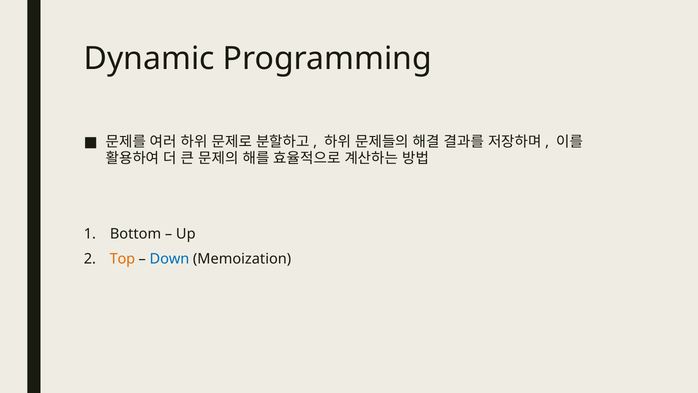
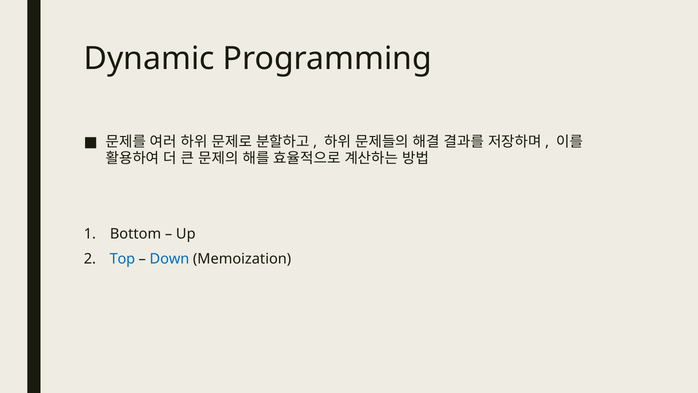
Top colour: orange -> blue (122, 259)
